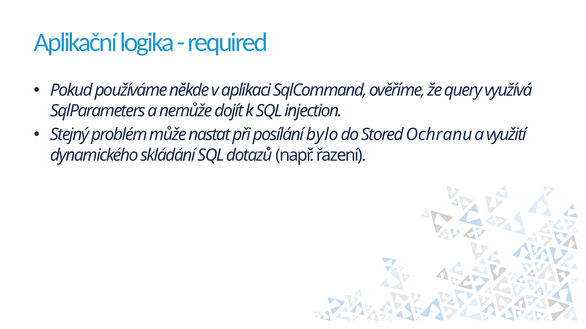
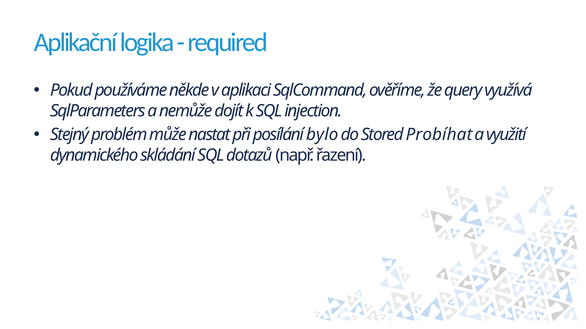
Ochranu: Ochranu -> Probíhat (439, 135)
